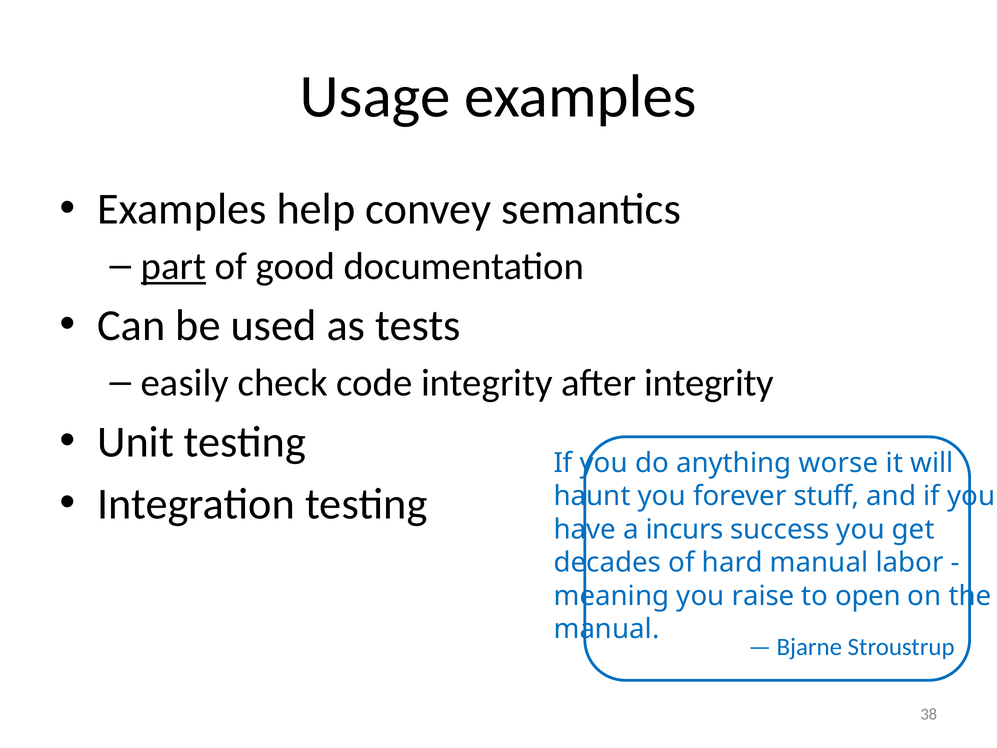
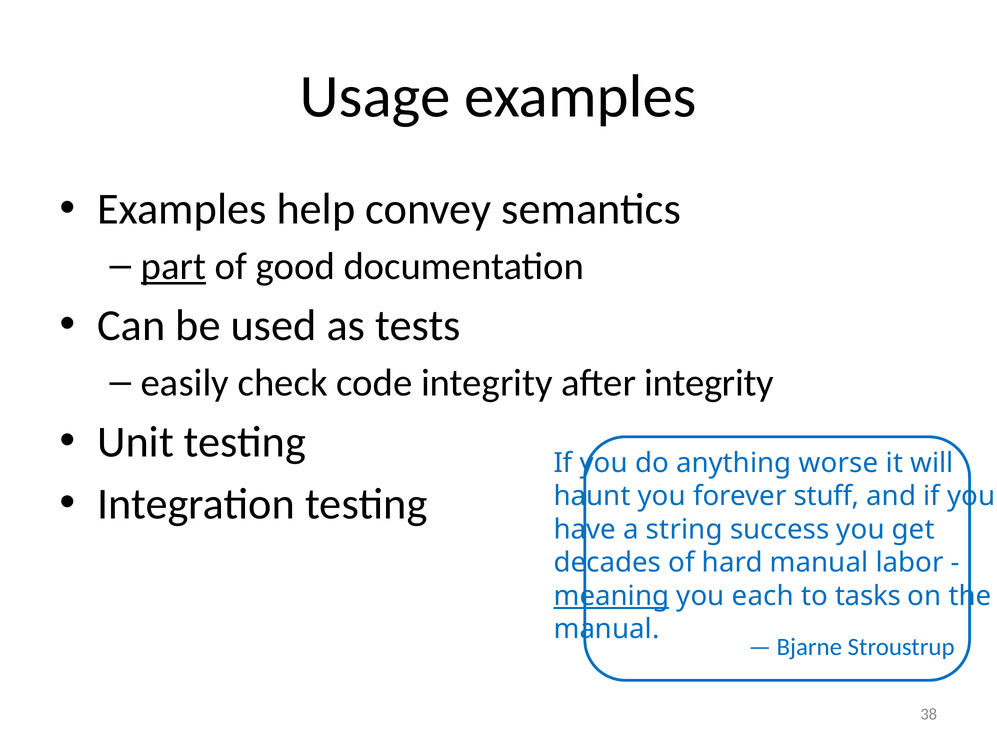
incurs: incurs -> string (684, 529)
meaning underline: none -> present (611, 596)
raise: raise -> each (763, 596)
open: open -> tasks (868, 596)
